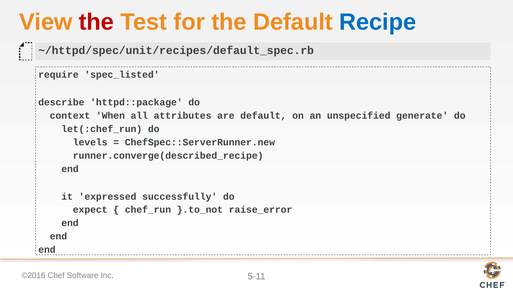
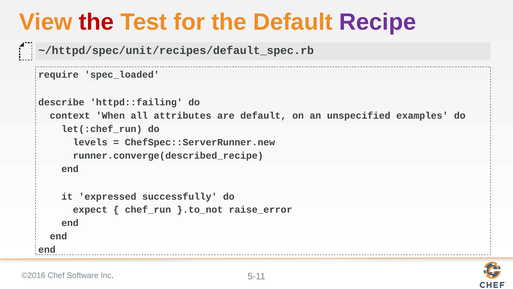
Recipe colour: blue -> purple (378, 22)
spec_listed: spec_listed -> spec_loaded (122, 75)
httpd::package: httpd::package -> httpd::failing (136, 102)
generate: generate -> examples (422, 116)
